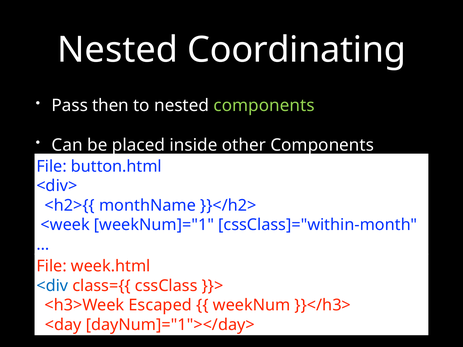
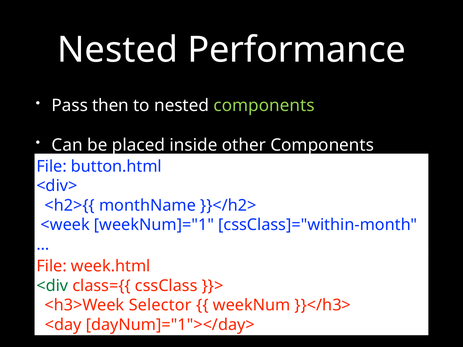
Coordinating: Coordinating -> Performance (297, 50)
<div colour: blue -> green (52, 286)
Escaped: Escaped -> Selector (160, 305)
